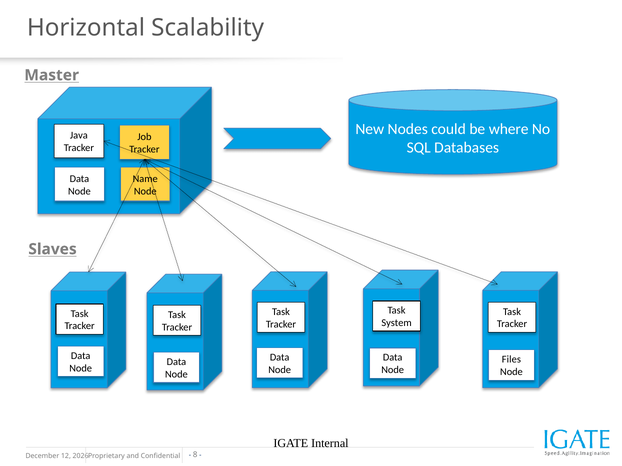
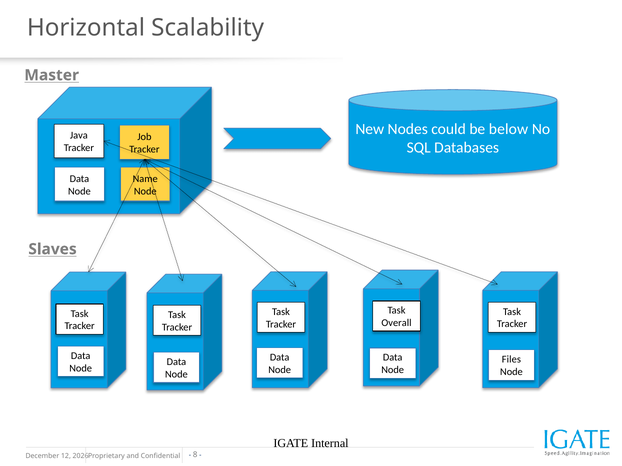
where: where -> below (509, 129)
System: System -> Overall (397, 323)
